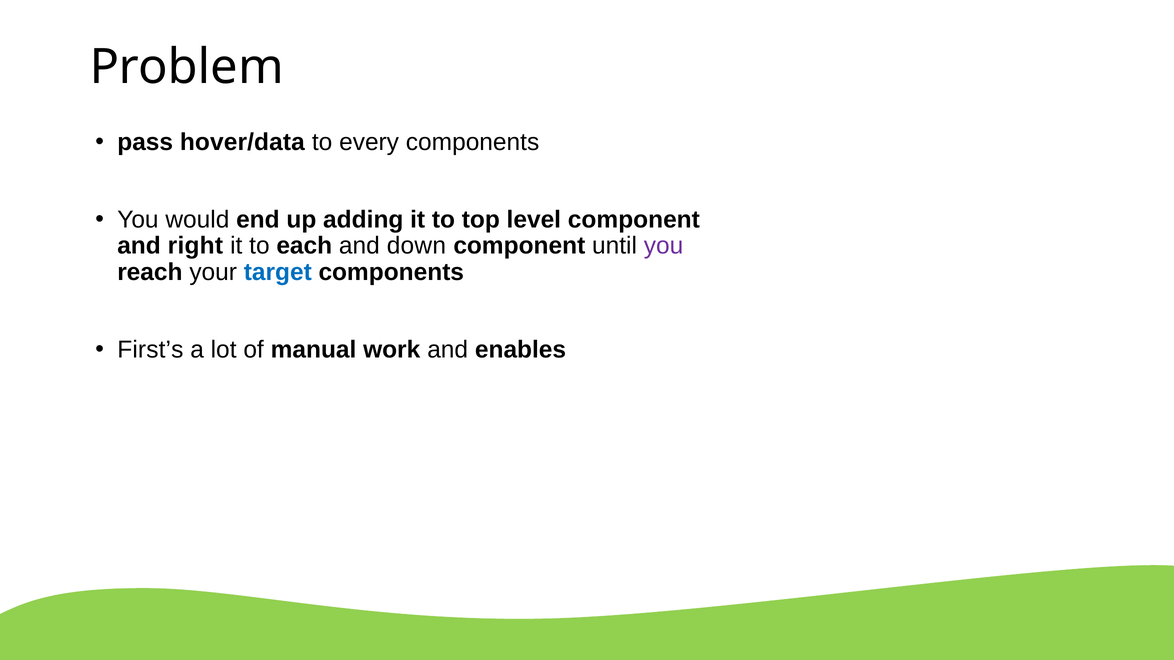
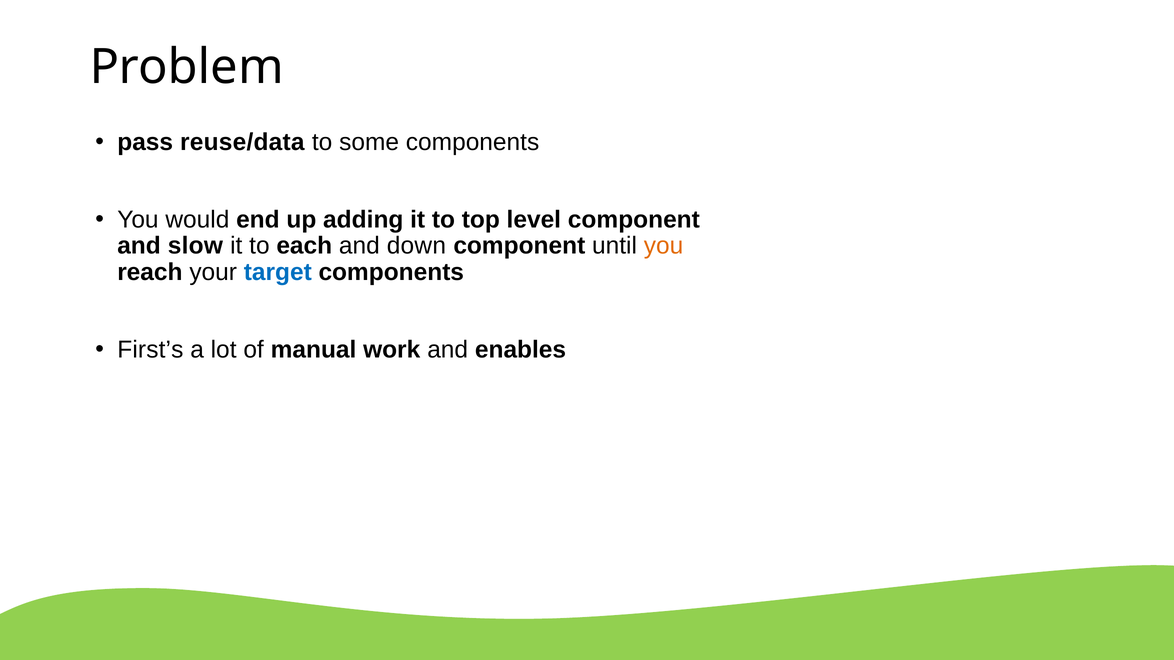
hover/data: hover/data -> reuse/data (242, 142)
every: every -> some (369, 142)
right: right -> slow (195, 246)
you colour: purple -> orange (664, 246)
